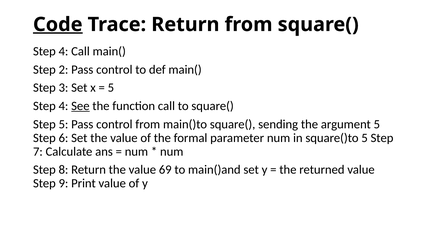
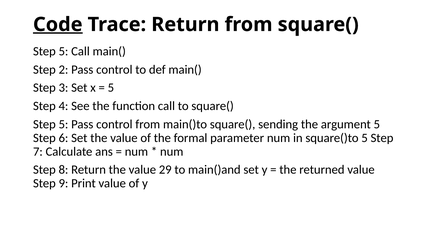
4: 4 -> 5 (63, 51)
See underline: present -> none (80, 106)
69: 69 -> 29 (165, 169)
